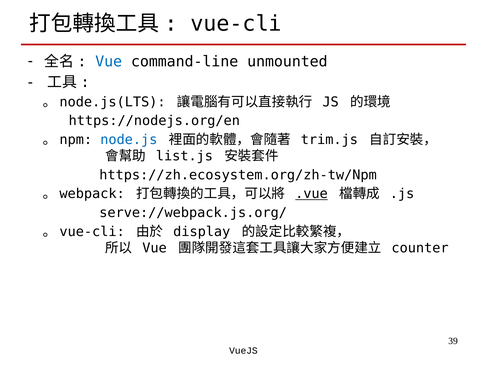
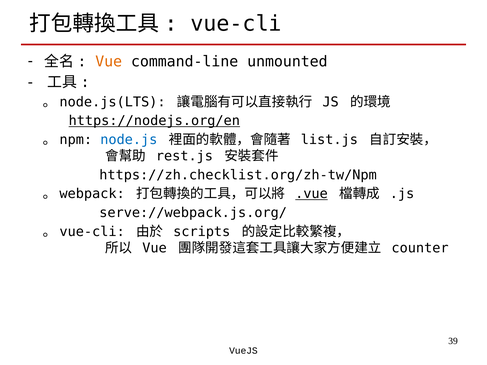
Vue colour: blue -> orange (109, 62)
https://nodejs.org/en underline: none -> present (154, 121)
trim.js: trim.js -> list.js (329, 140)
list.js: list.js -> rest.js (184, 156)
https://zh.ecosystem.org/zh-tw/Npm: https://zh.ecosystem.org/zh-tw/Npm -> https://zh.checklist.org/zh-tw/Npm (238, 175)
display: display -> scripts (202, 232)
